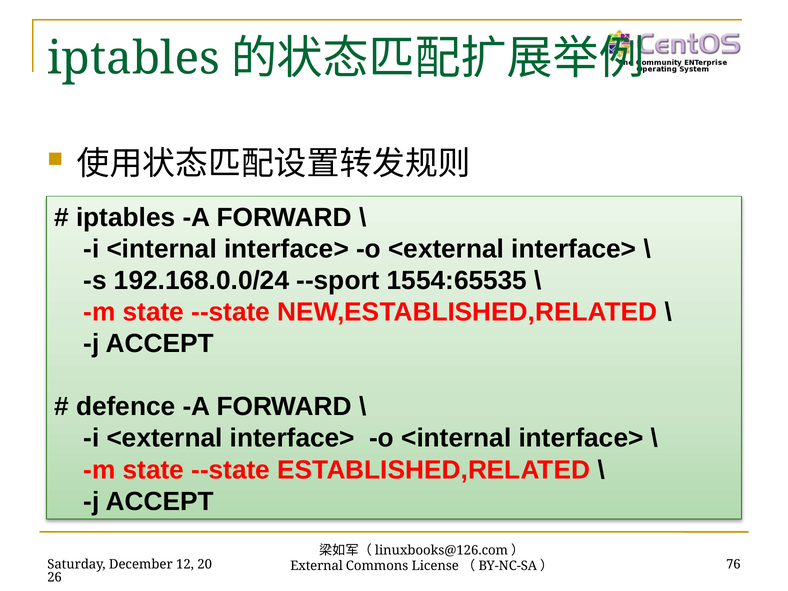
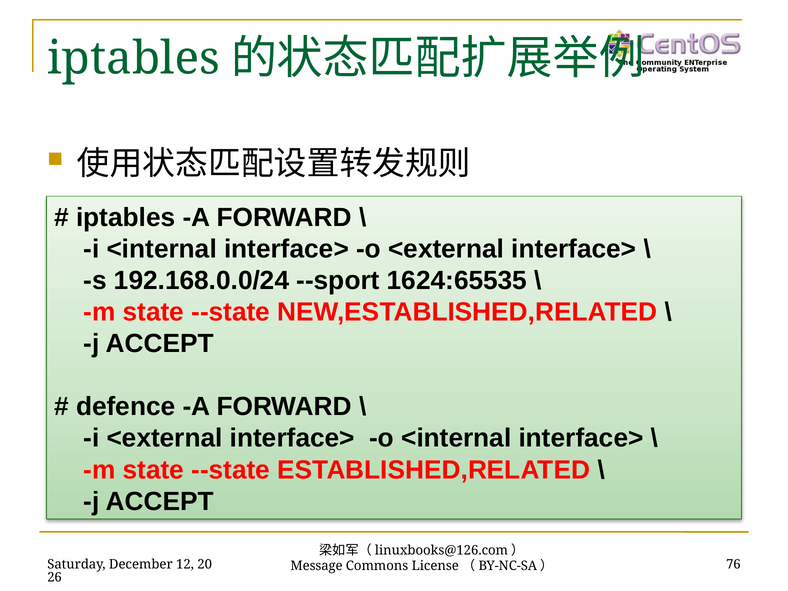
1554:65535: 1554:65535 -> 1624:65535 (457, 281)
External: External -> Message (317, 566)
